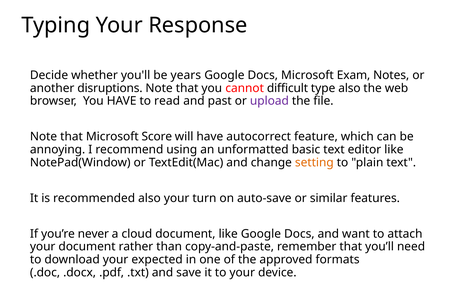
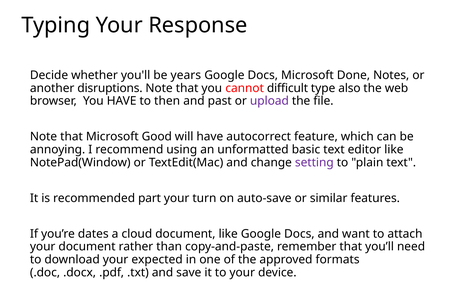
Exam: Exam -> Done (353, 75)
read: read -> then (167, 101)
Score: Score -> Good (157, 136)
setting colour: orange -> purple (314, 162)
recommended also: also -> part (150, 198)
never: never -> dates (93, 233)
